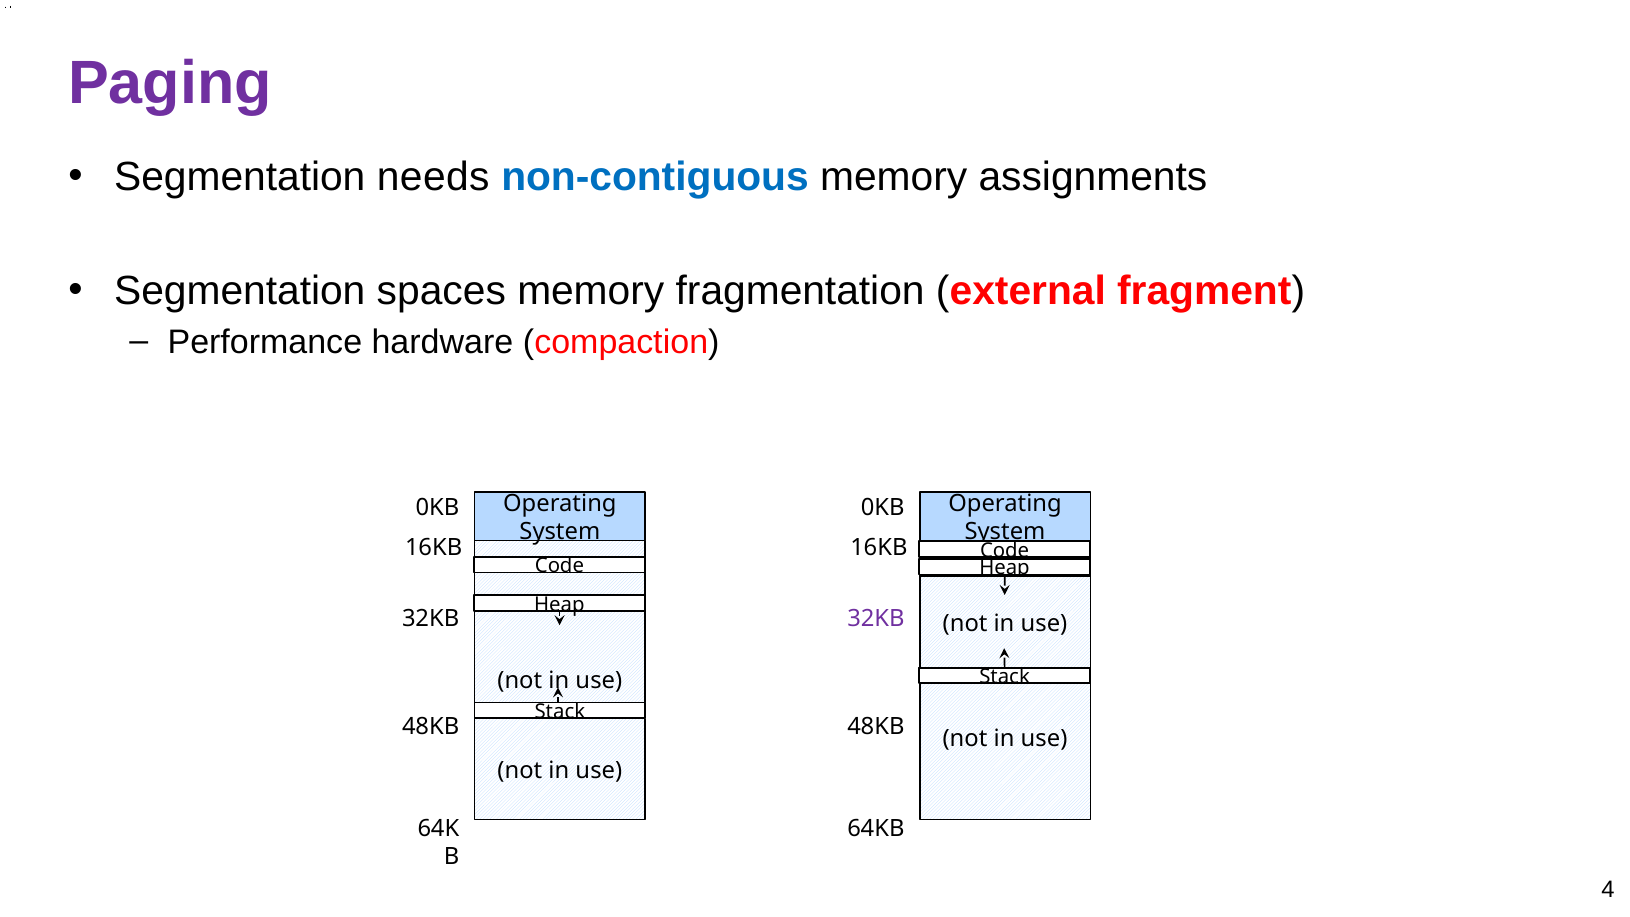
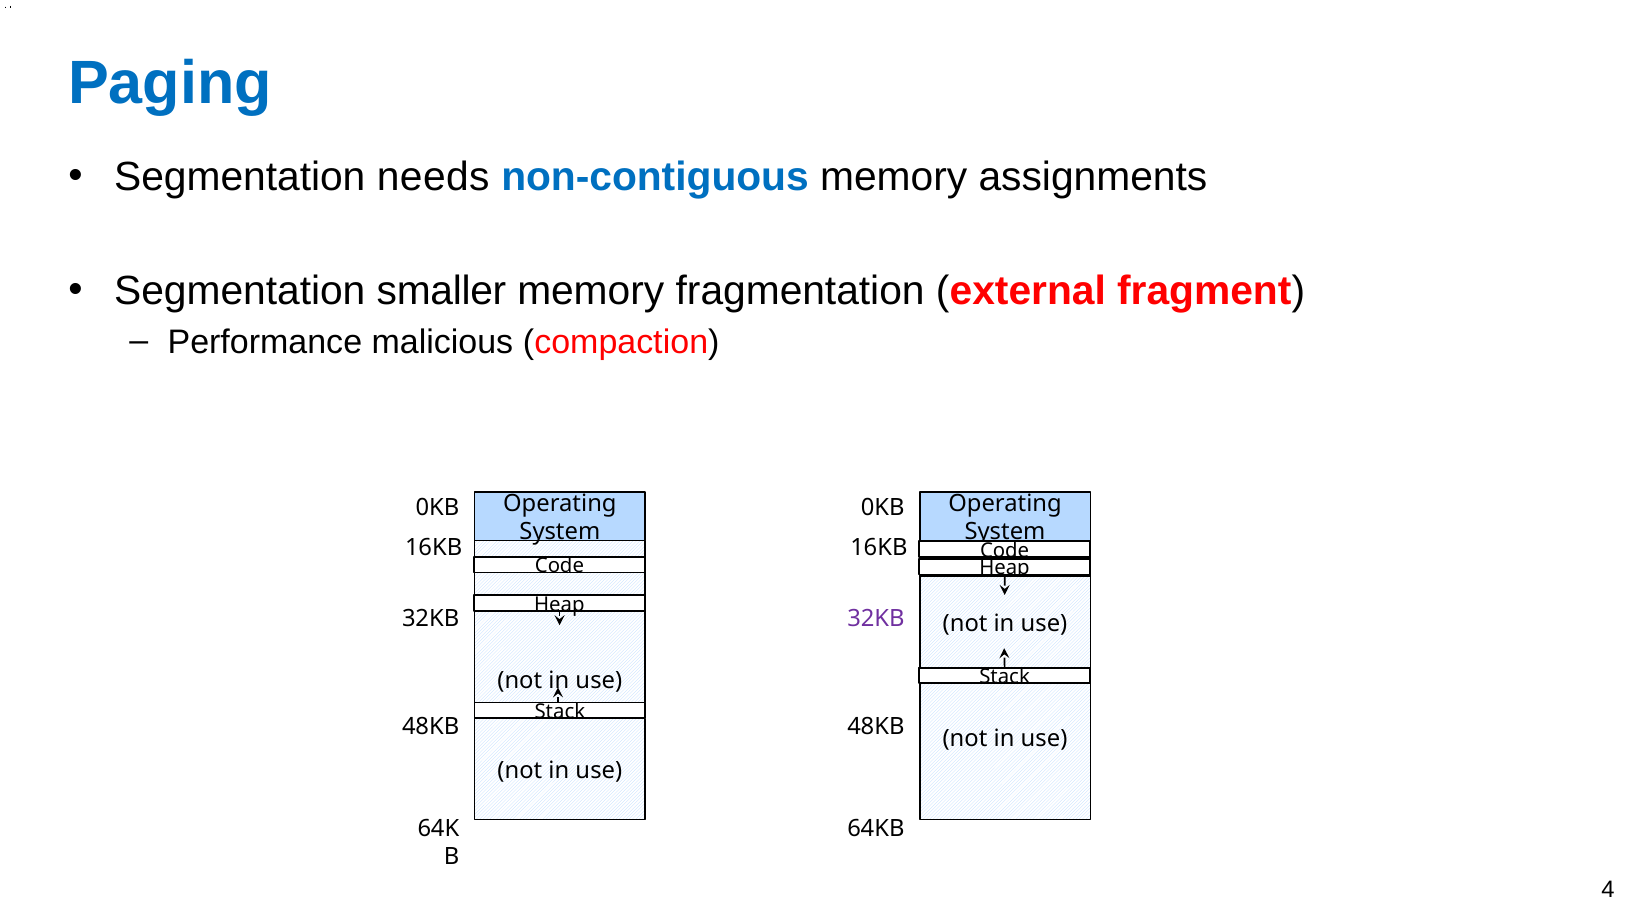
Paging colour: purple -> blue (170, 84)
spaces: spaces -> smaller (441, 291)
hardware: hardware -> malicious (442, 342)
